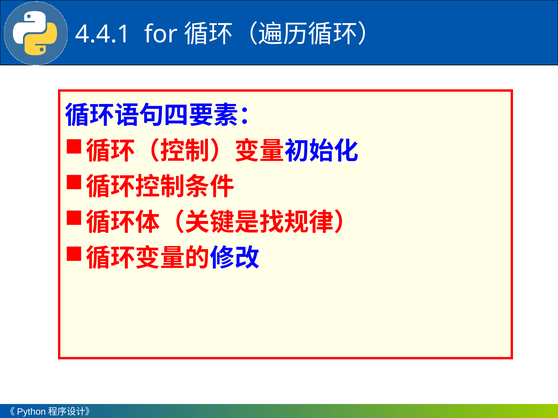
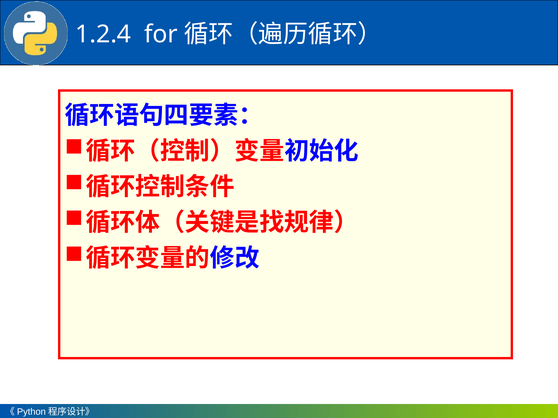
4.4.1: 4.4.1 -> 1.2.4 (103, 34)
